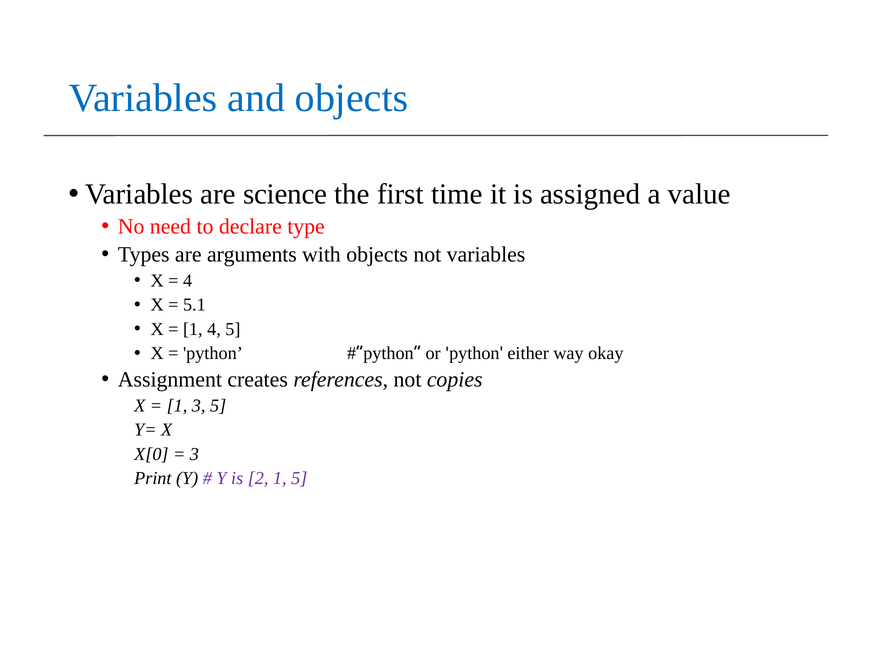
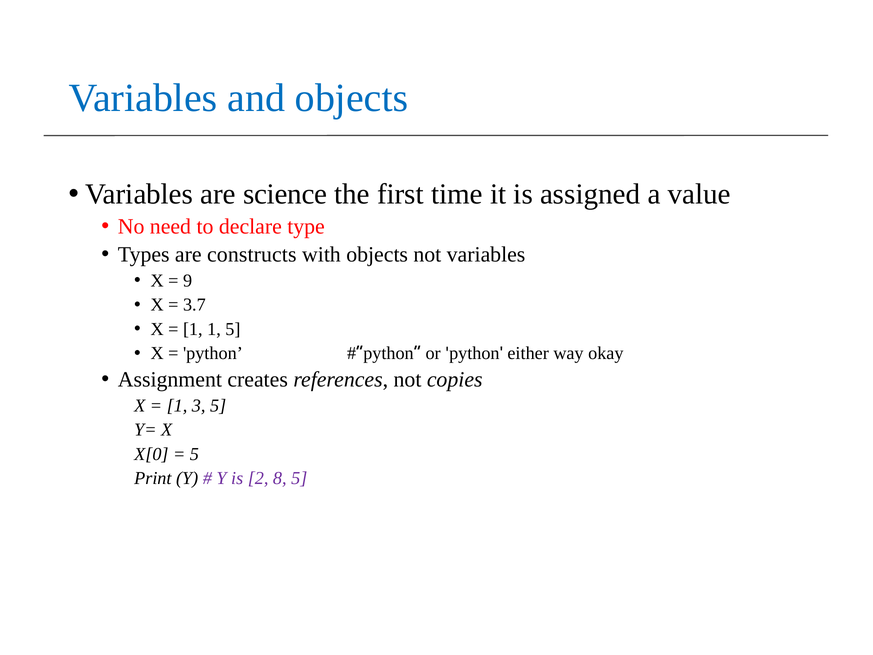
arguments: arguments -> constructs (252, 254)
4: 4 -> 9 (188, 281)
5.1: 5.1 -> 3.7 (194, 305)
1 4: 4 -> 1 (214, 329)
3: 3 -> 5 (194, 454)
2 1: 1 -> 8 (280, 478)
